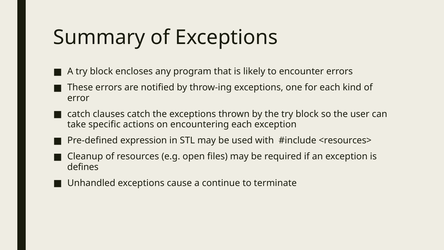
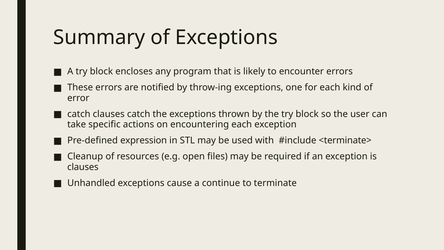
<resources>: <resources> -> <terminate> (345, 140)
defines: defines -> clauses (83, 167)
